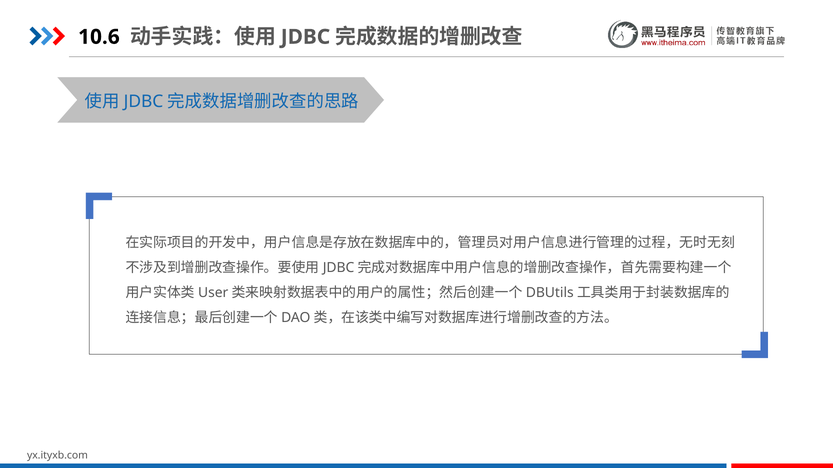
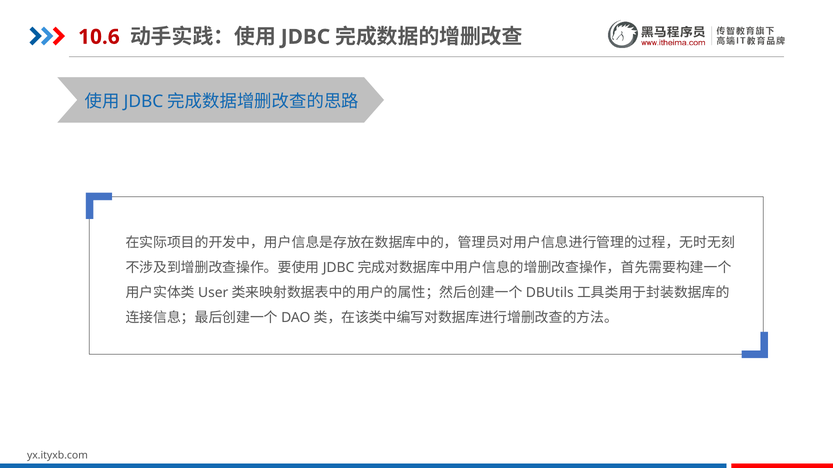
10.6 colour: black -> red (99, 37)
